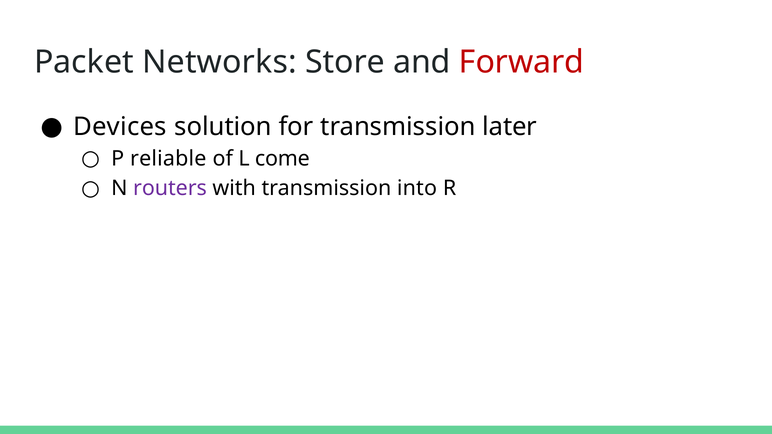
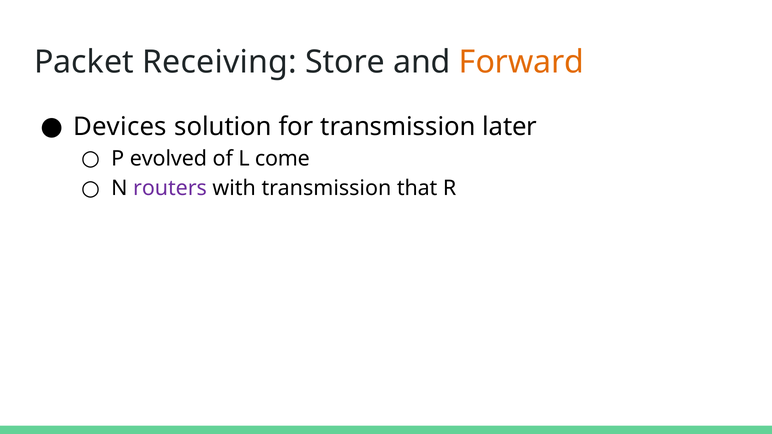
Networks: Networks -> Receiving (219, 62)
Forward colour: red -> orange (522, 62)
reliable: reliable -> evolved (168, 159)
into: into -> that (417, 188)
